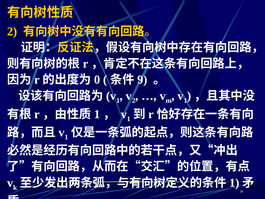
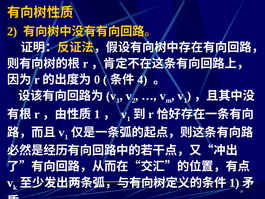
9: 9 -> 4 (142, 80)
